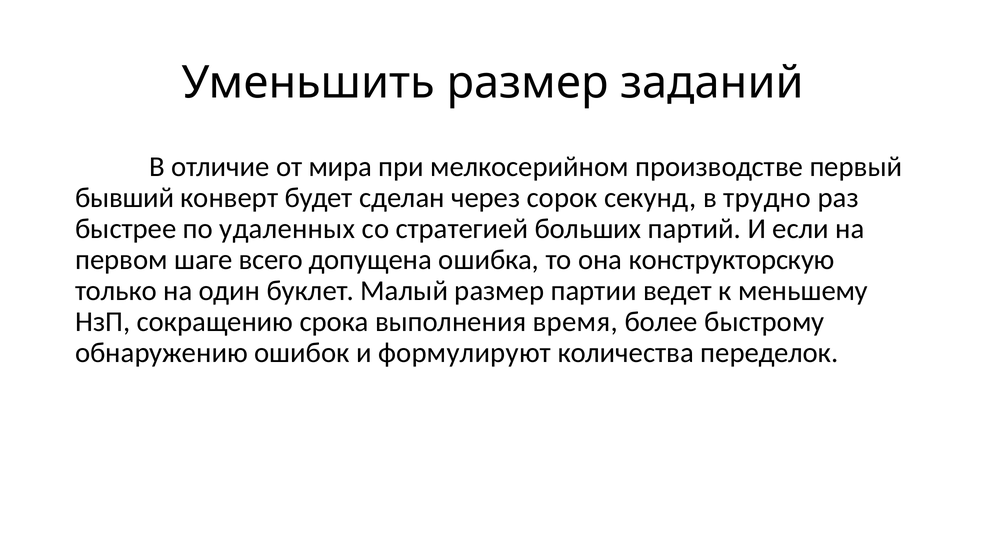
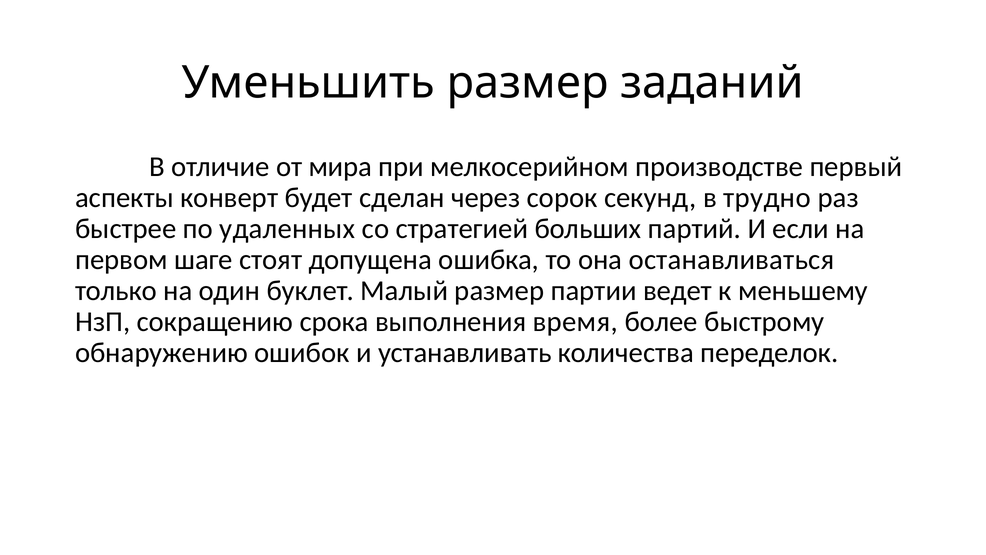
бывший: бывший -> аспекты (125, 198)
всего: всего -> стоят (271, 260)
конструкторскую: конструкторскую -> останавливаться (731, 260)
формулируют: формулируют -> устанавливать (465, 353)
